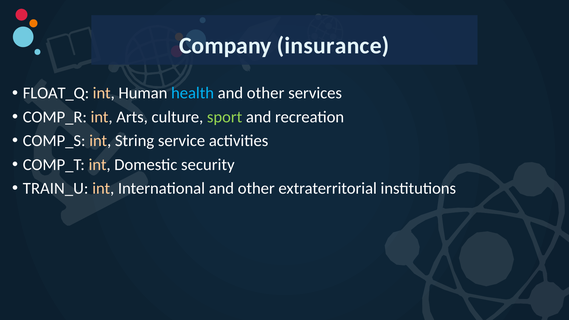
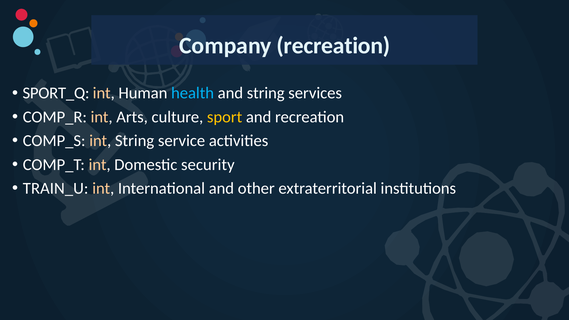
Company insurance: insurance -> recreation (333, 46)
FLOAT_Q: FLOAT_Q -> SPORT_Q (56, 93)
other: other -> string (266, 93)
sport colour: light green -> yellow (225, 117)
